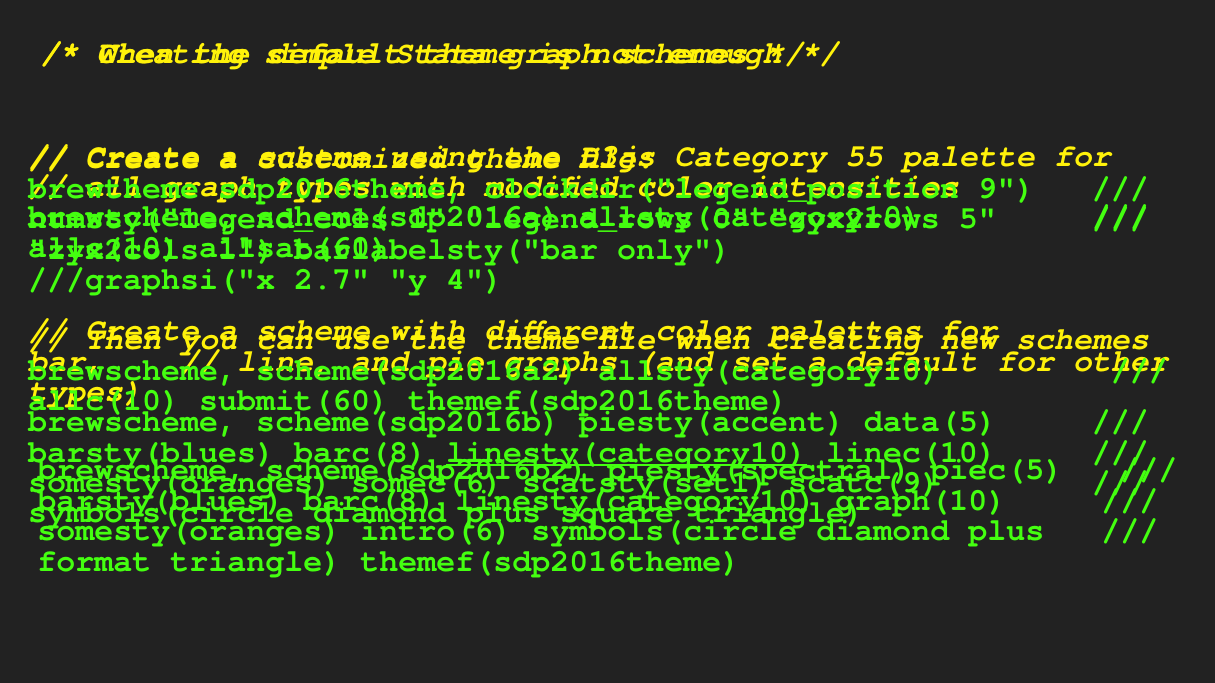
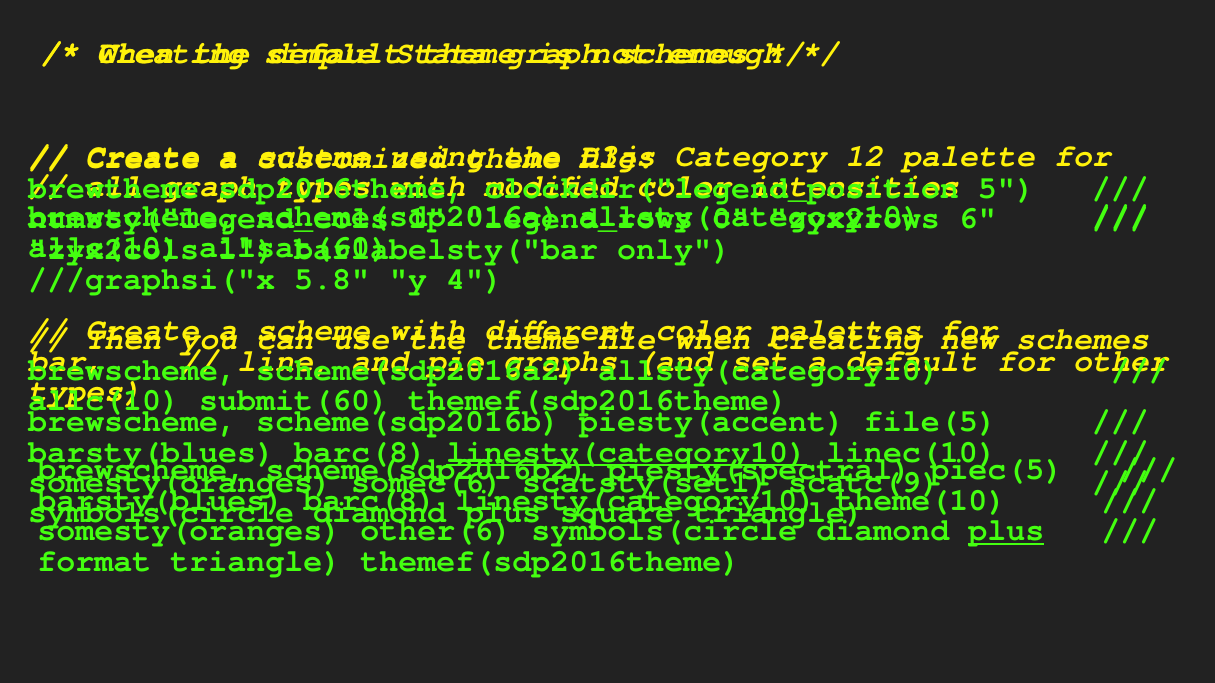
55: 55 -> 12 (864, 156)
9: 9 -> 5 (1006, 188)
5: 5 -> 6 (978, 219)
2.7: 2.7 -> 5.8 (332, 279)
data(5: data(5 -> file(5 (930, 422)
graph(10: graph(10 -> theme(10 (921, 500)
intro(6: intro(6 -> other(6 (436, 531)
plus underline: none -> present (1006, 531)
